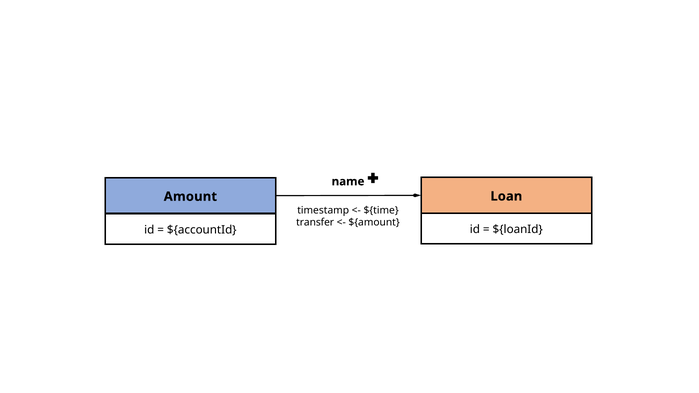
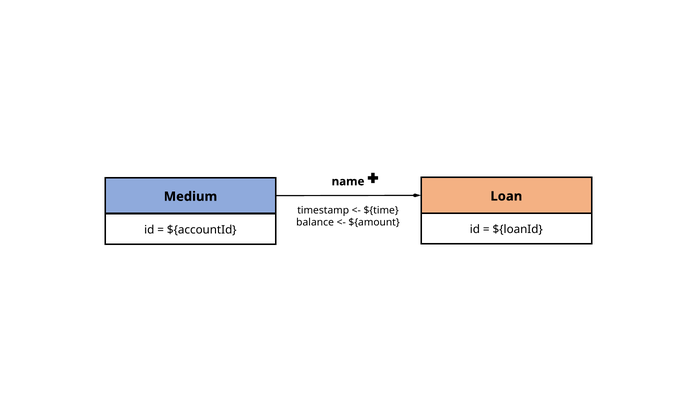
Amount: Amount -> Medium (190, 197)
transfer: transfer -> balance (315, 223)
